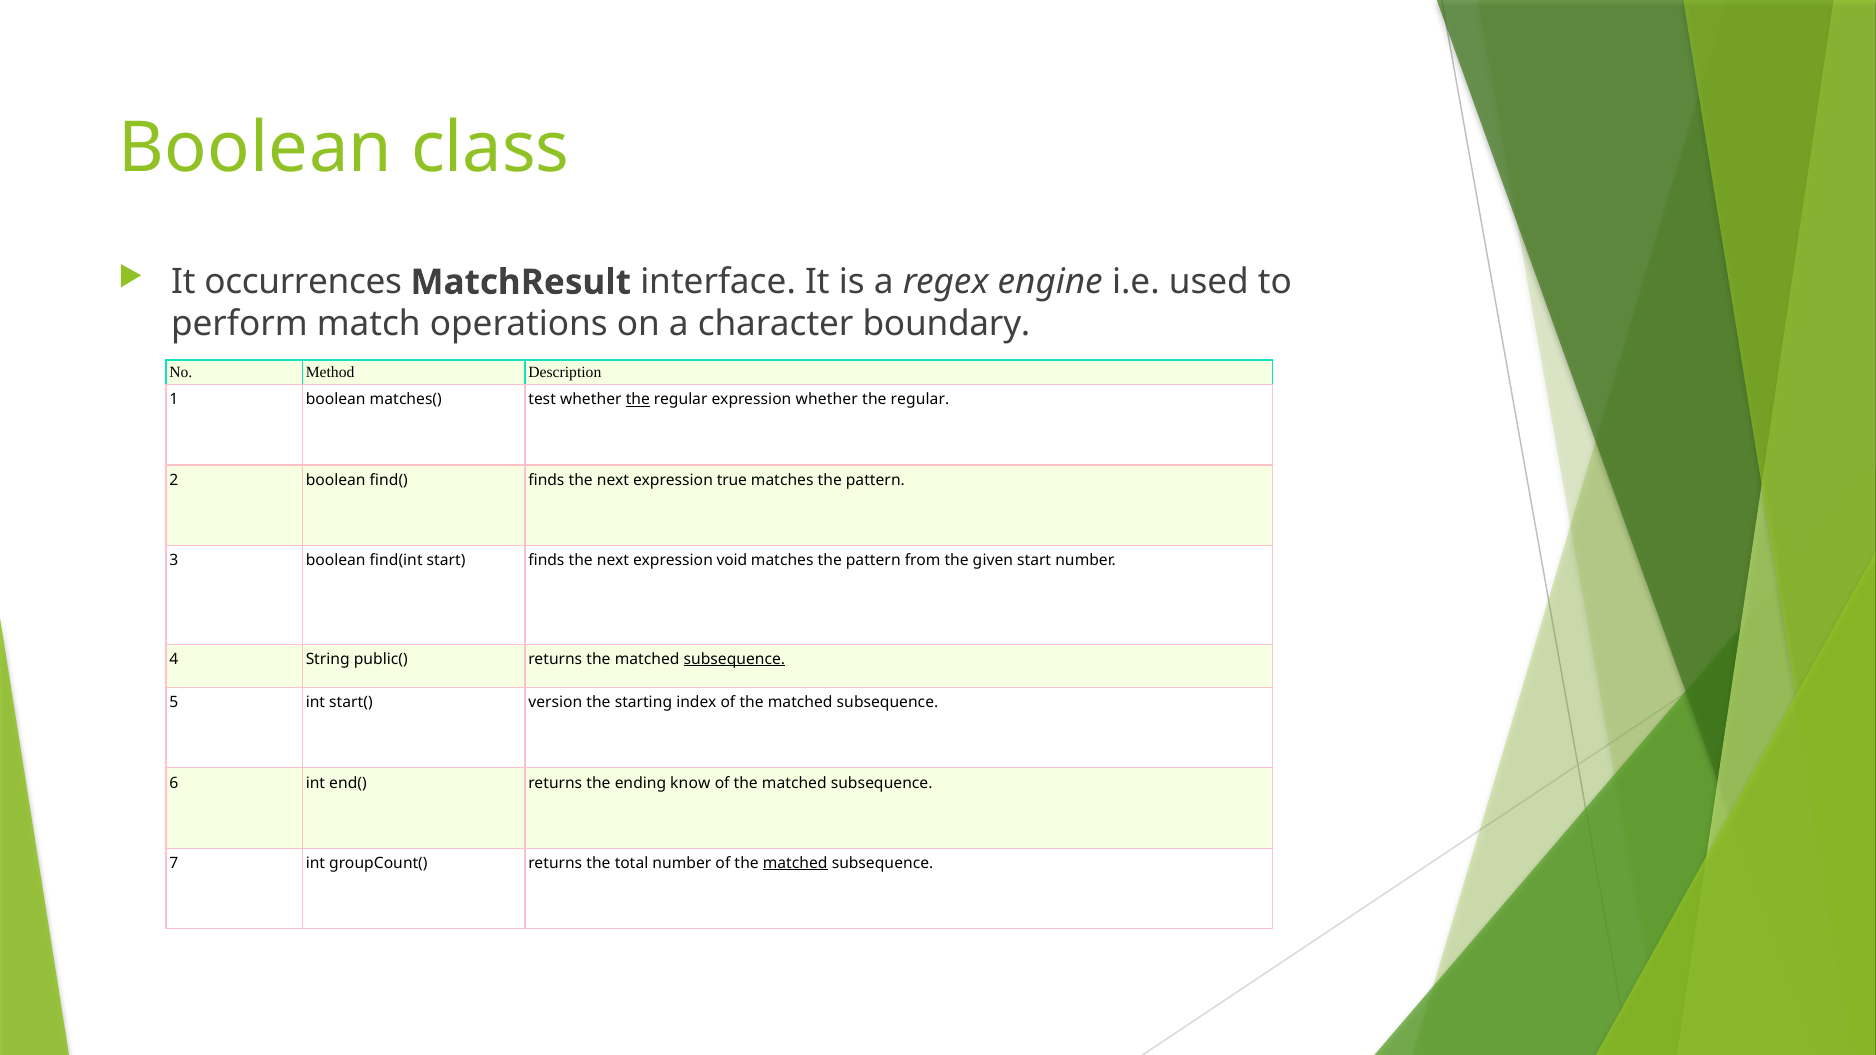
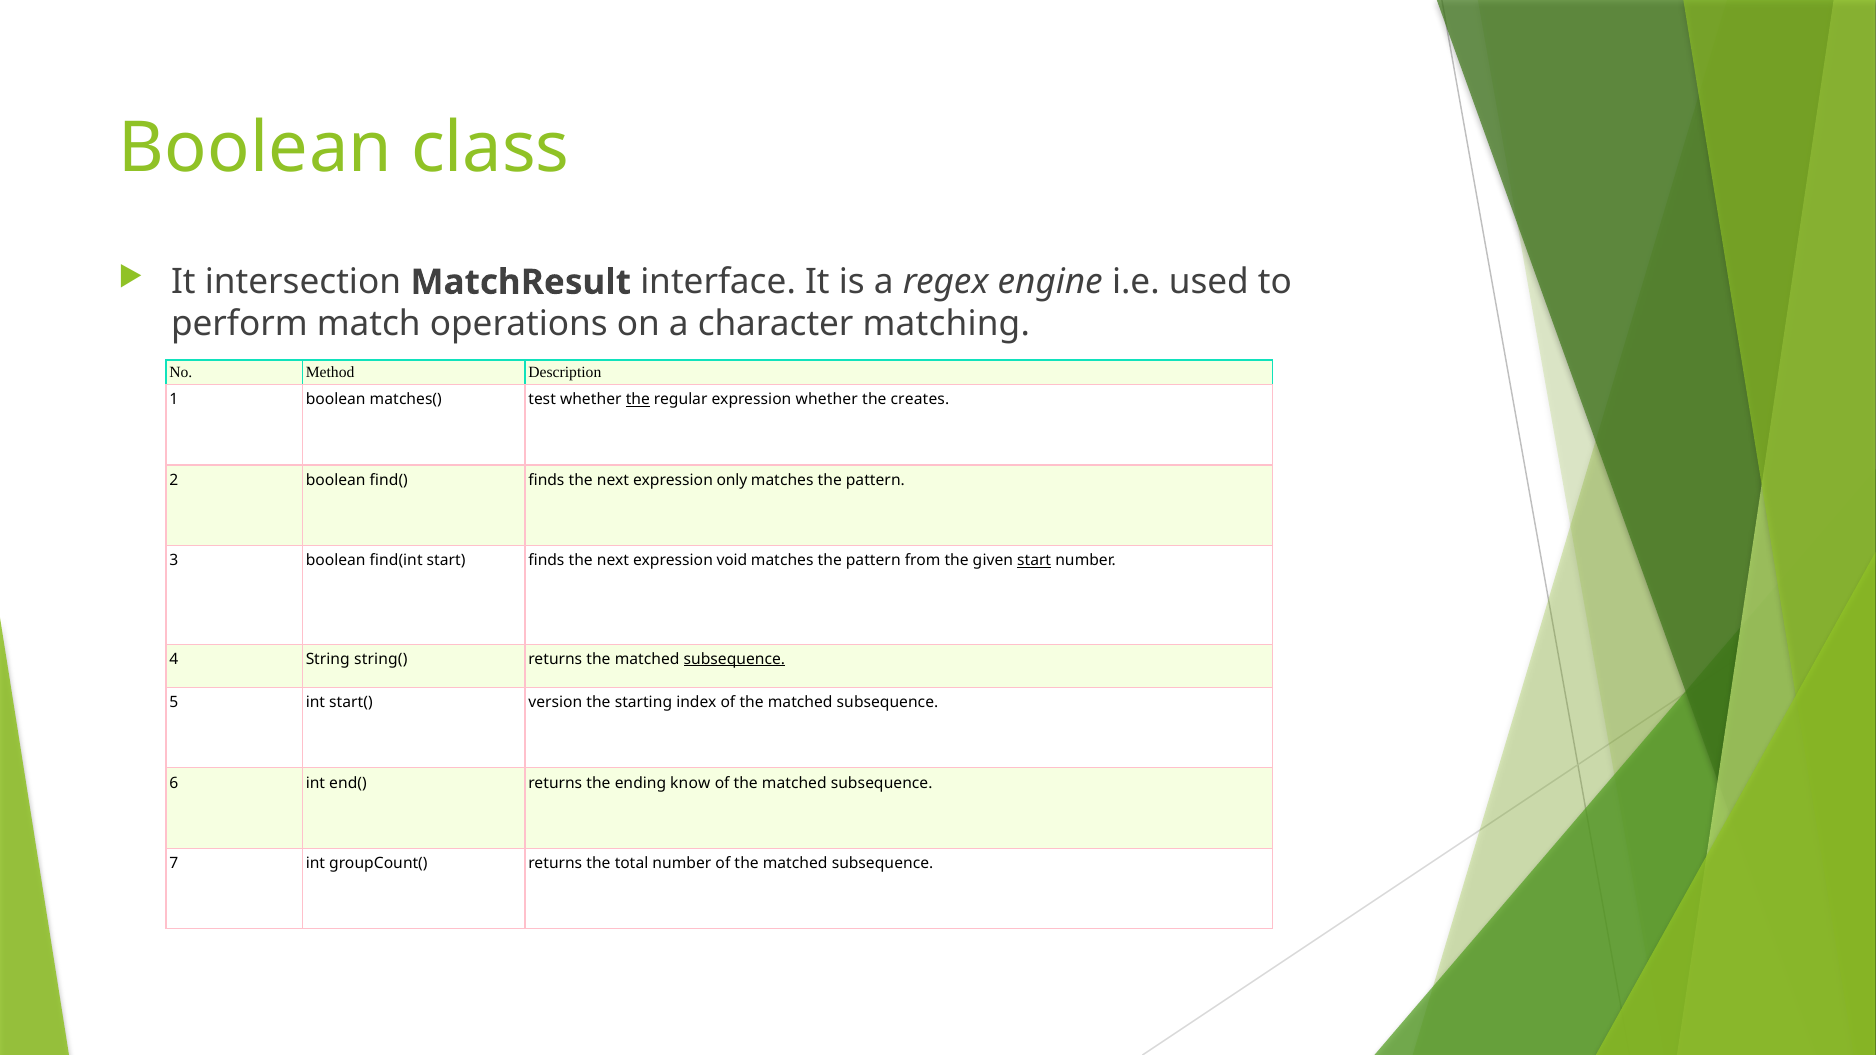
occurrences: occurrences -> intersection (303, 282)
boundary: boundary -> matching (946, 324)
regular: regular -> creates (920, 400)
true: true -> only (732, 480)
start underline: none -> present (1034, 561)
public(: public( -> string( (381, 659)
matched underline: present -> none (795, 863)
